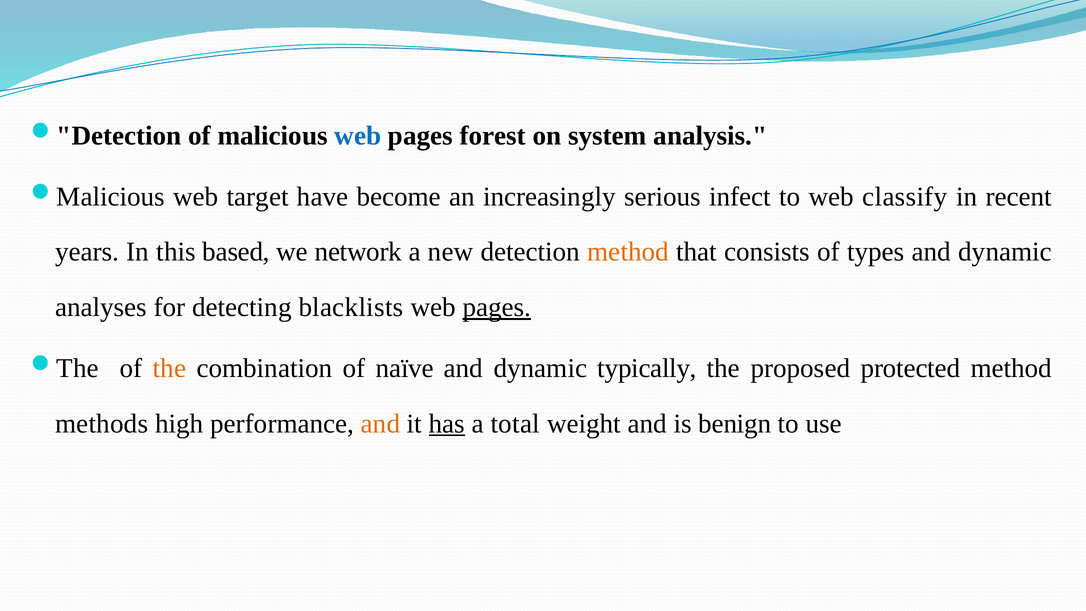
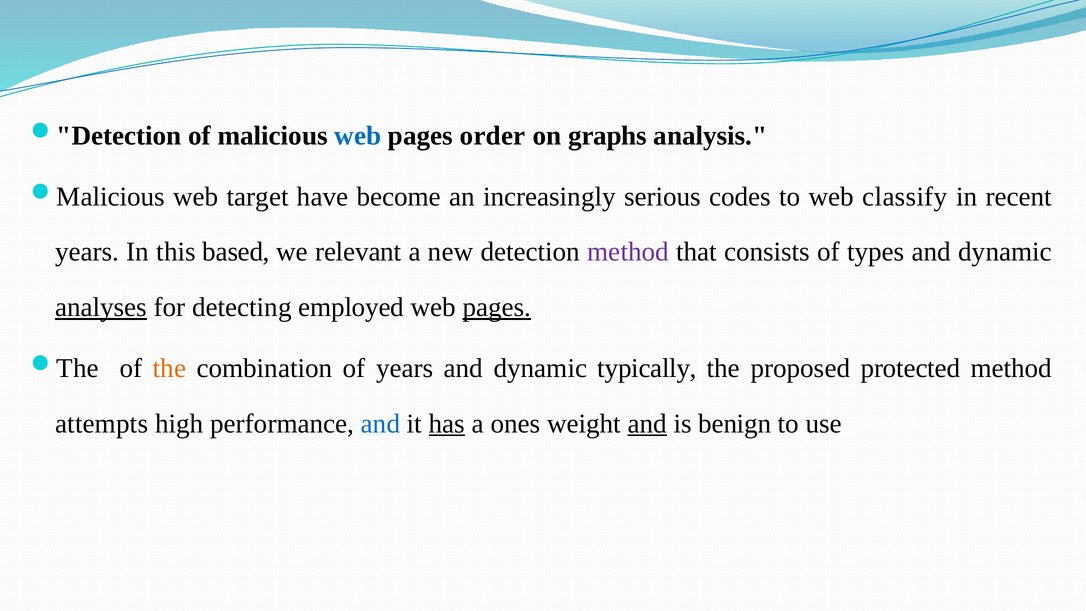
forest: forest -> order (493, 136)
system: system -> graphs (608, 136)
infect: infect -> codes (740, 197)
network: network -> relevant (358, 252)
method colour: orange -> purple (628, 252)
analyses underline: none -> present (101, 307)
blacklists: blacklists -> employed (351, 307)
of naïve: naïve -> years (405, 368)
methods: methods -> attempts (102, 423)
and colour: orange -> blue (381, 423)
total: total -> ones (515, 423)
and underline: none -> present (647, 423)
